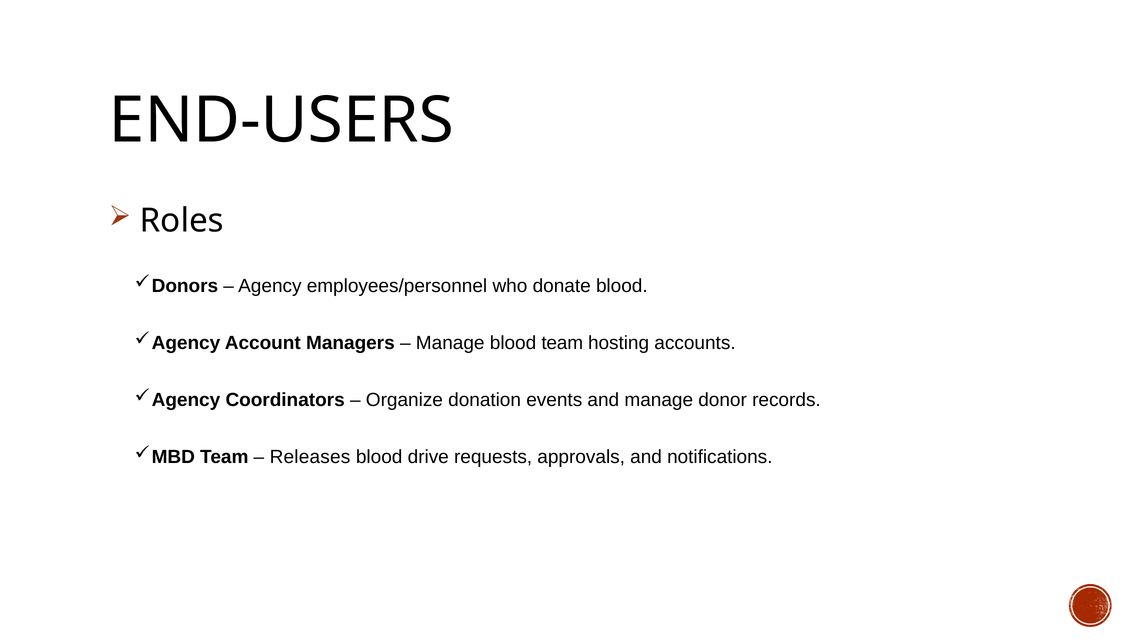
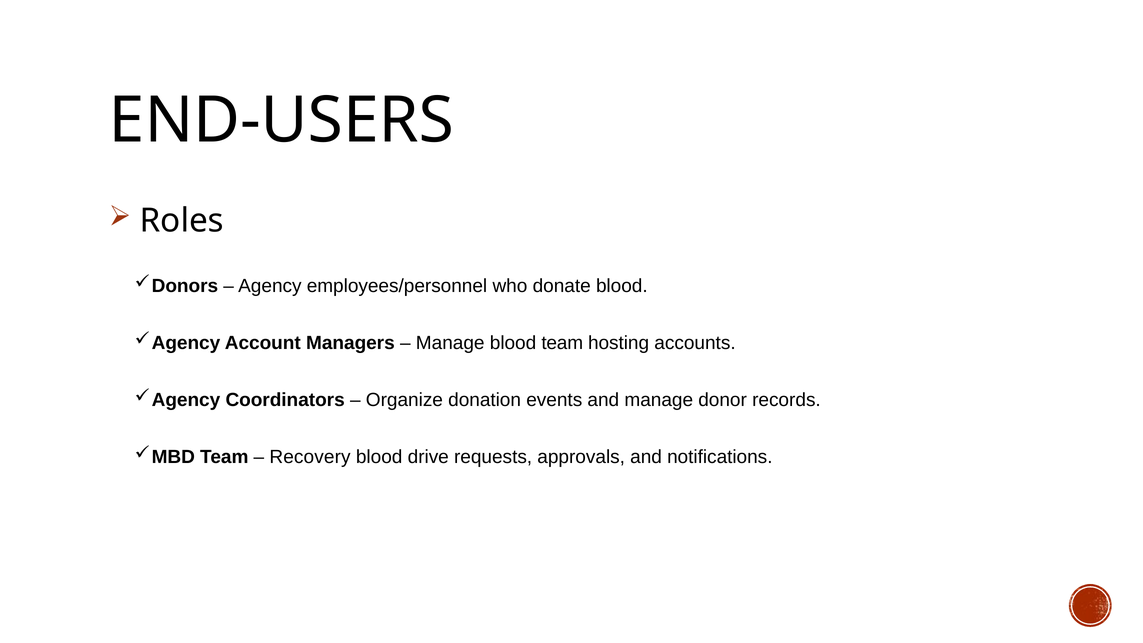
Releases: Releases -> Recovery (310, 457)
